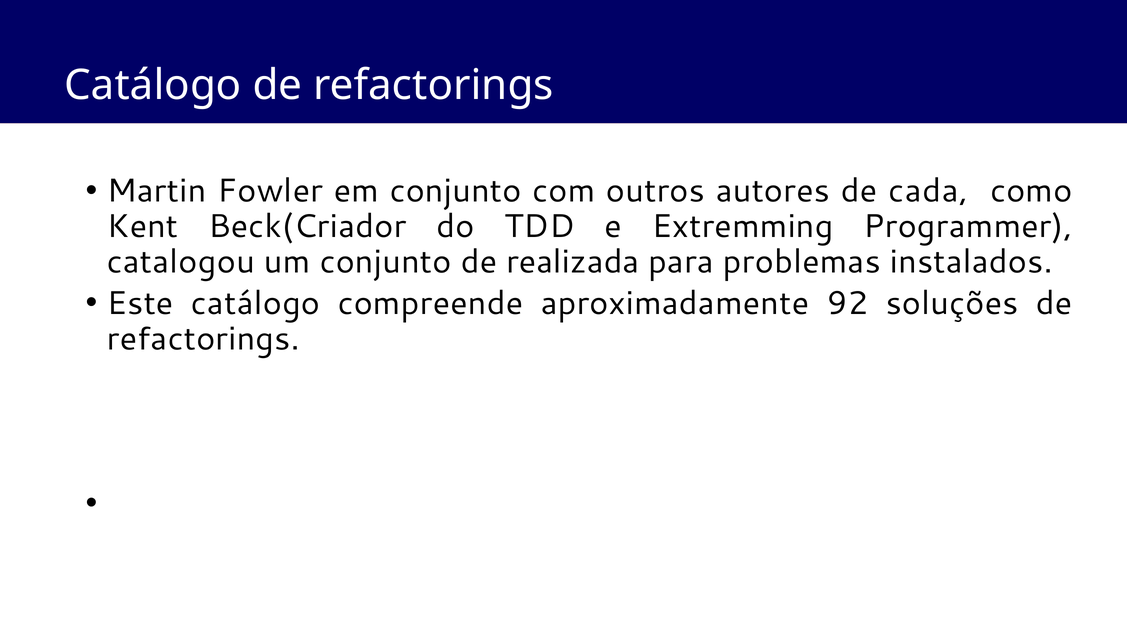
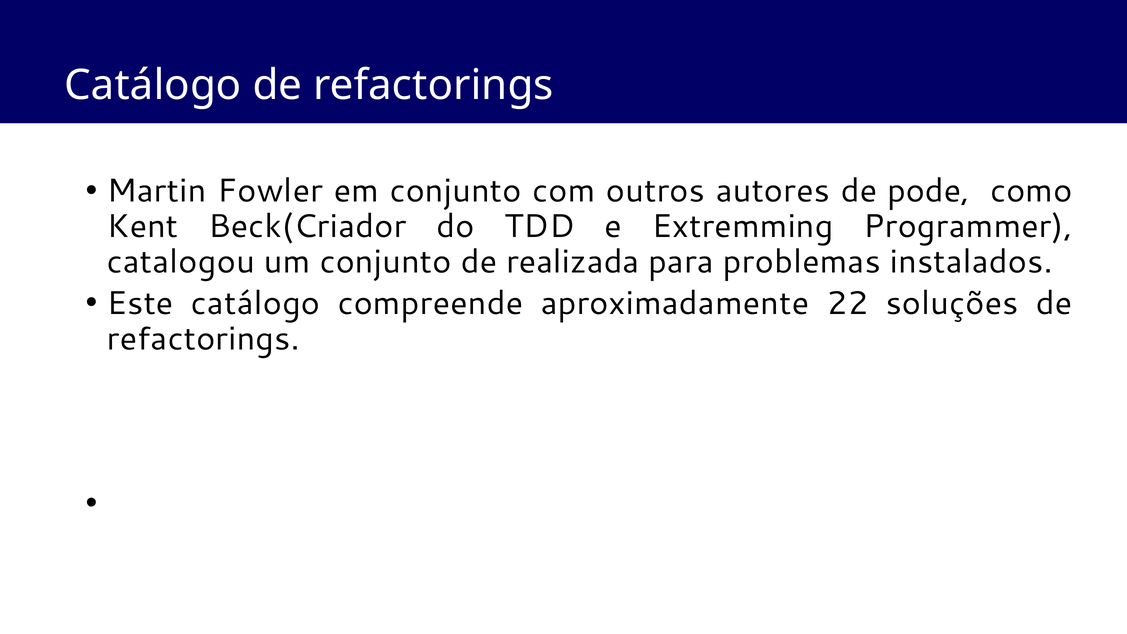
cada: cada -> pode (929, 191)
92: 92 -> 22 (848, 303)
